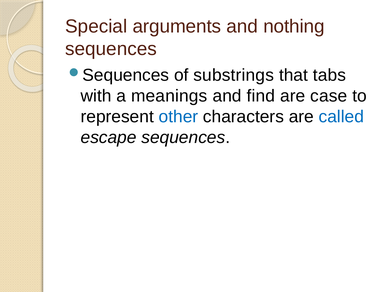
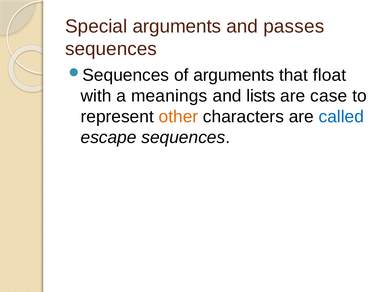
nothing: nothing -> passes (294, 26)
of substrings: substrings -> arguments (234, 75)
tabs: tabs -> float (329, 75)
find: find -> lists (261, 96)
other colour: blue -> orange (178, 117)
